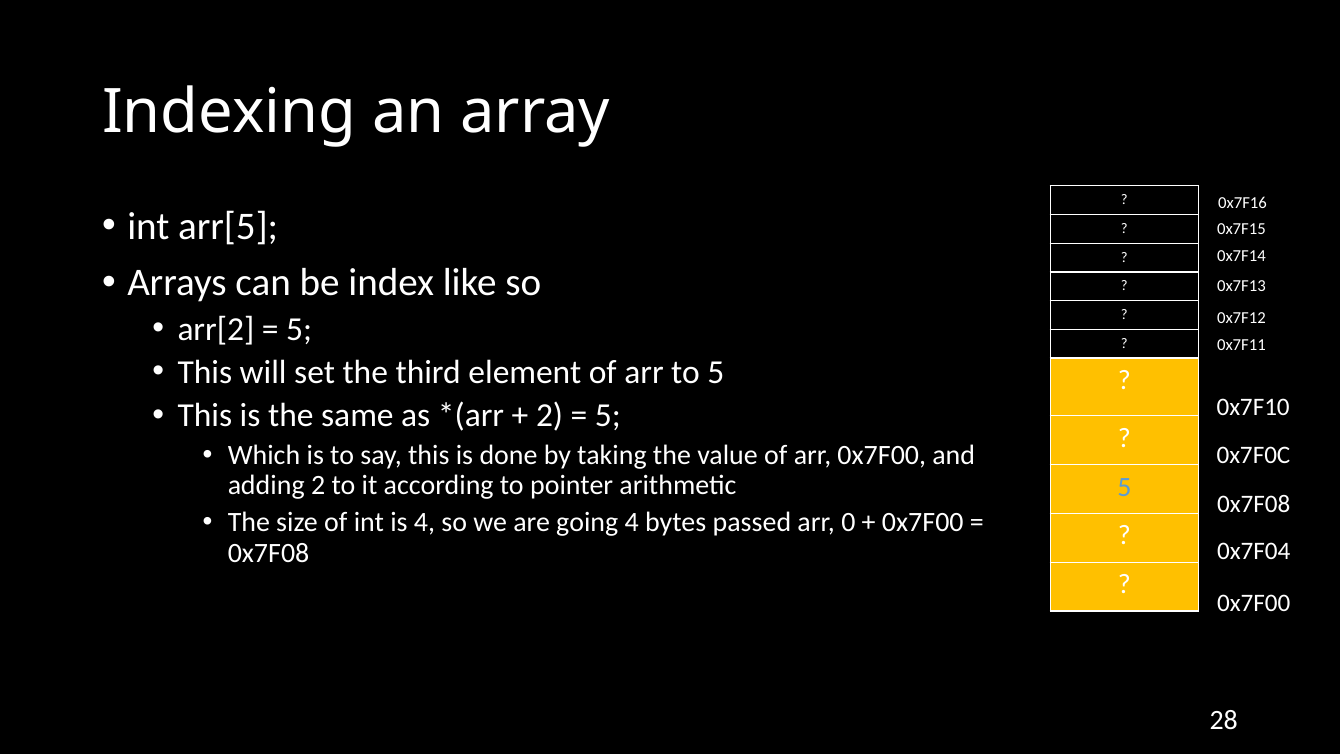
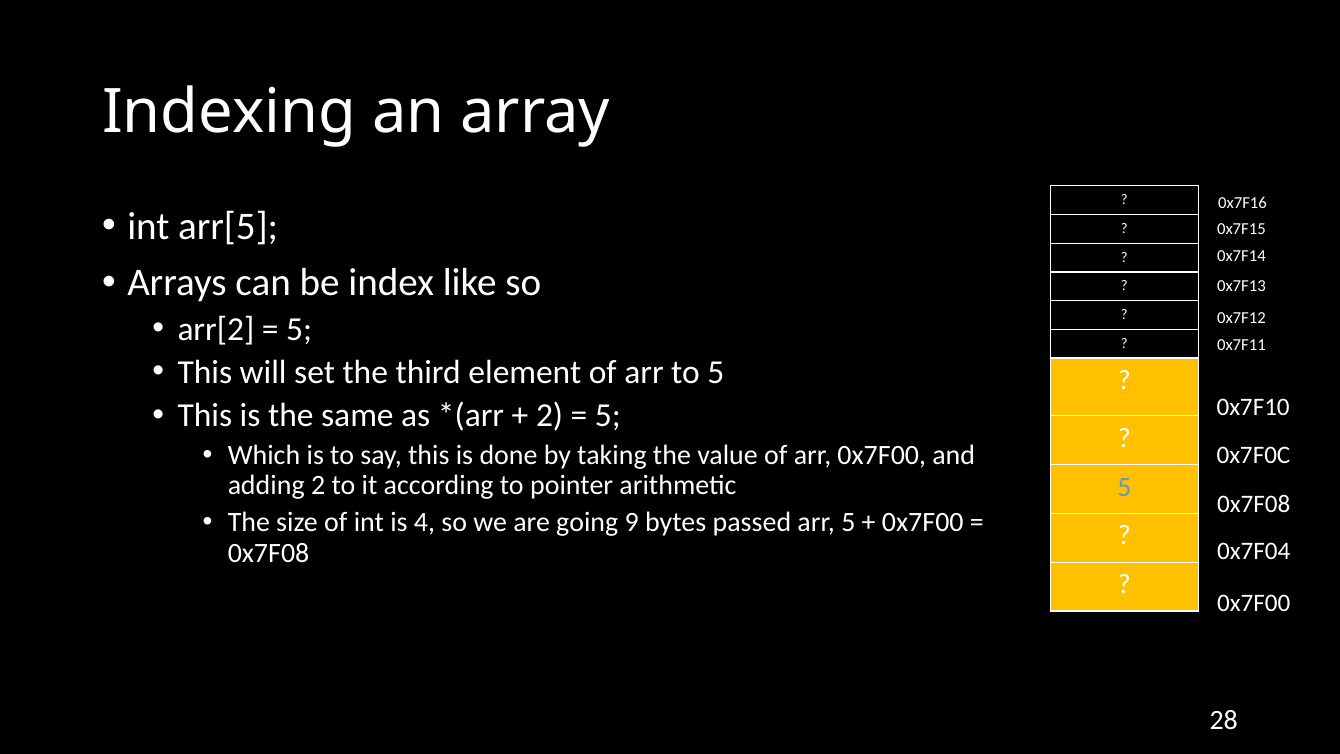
going 4: 4 -> 9 (632, 523)
arr 0: 0 -> 5 (848, 523)
